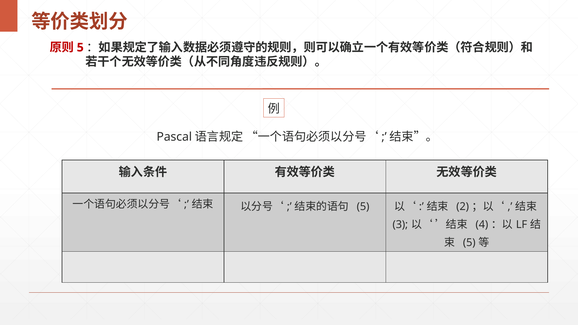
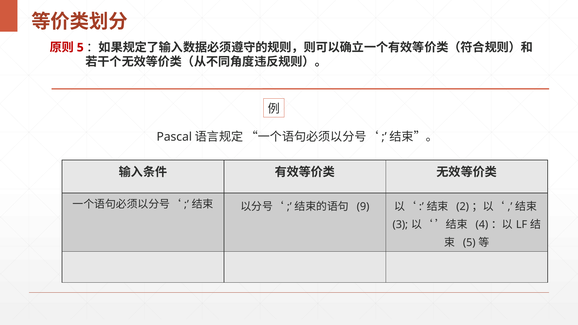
5: 5 -> 9 (363, 207)
